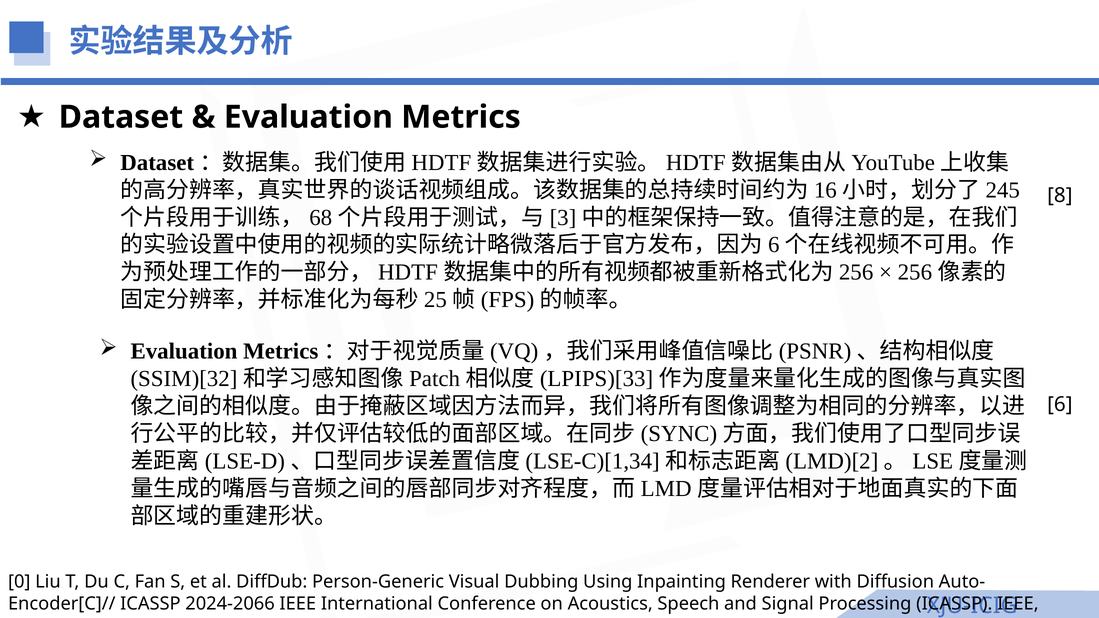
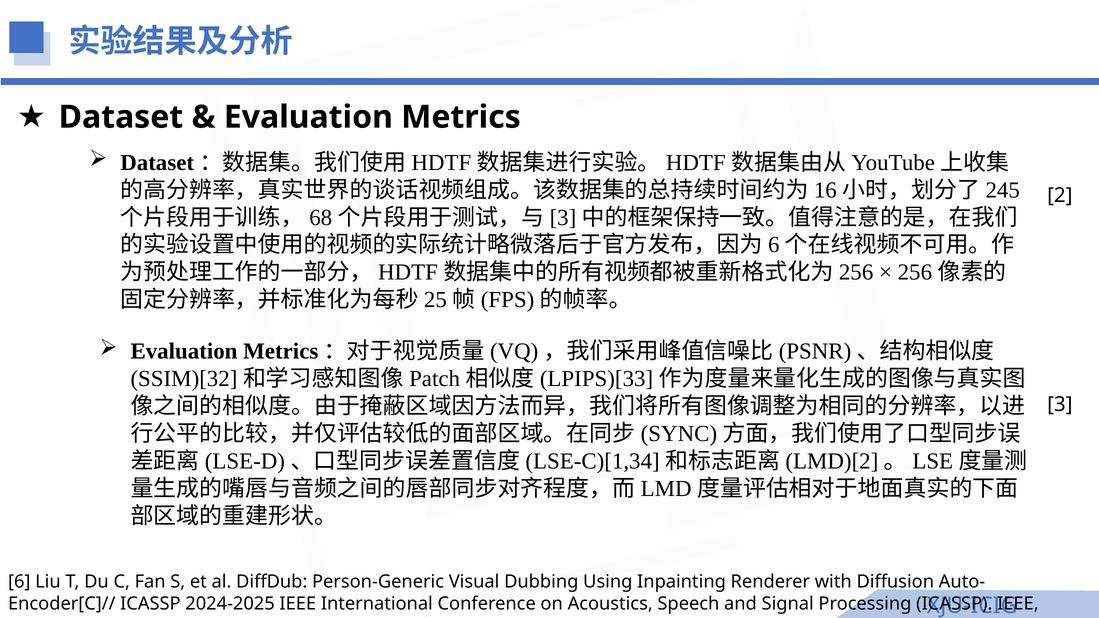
8: 8 -> 2 (1060, 196)
6: 6 -> 3 (1060, 405)
0: 0 -> 6 (19, 582)
2024-2066: 2024-2066 -> 2024-2025 (230, 604)
